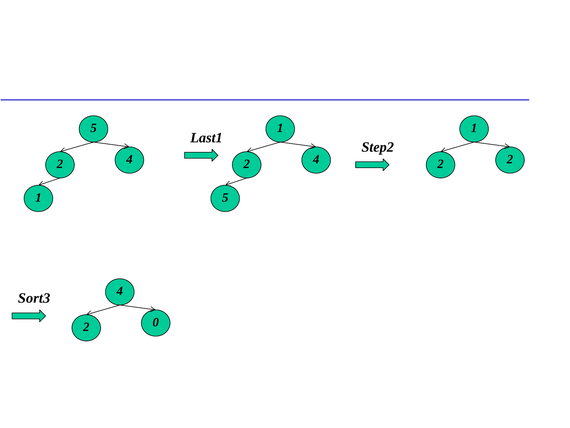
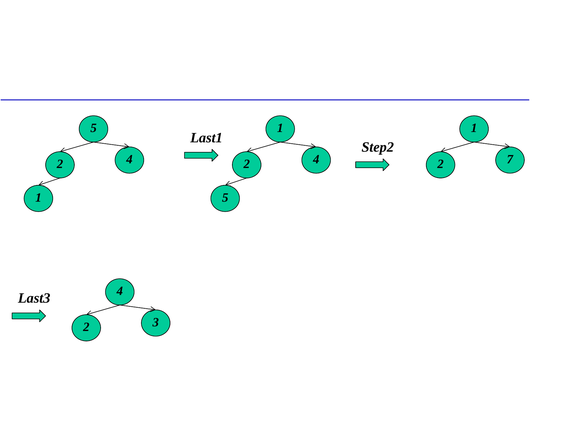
2 2: 2 -> 7 (510, 159)
Sort3: Sort3 -> Last3 (34, 298)
0: 0 -> 3 (156, 322)
